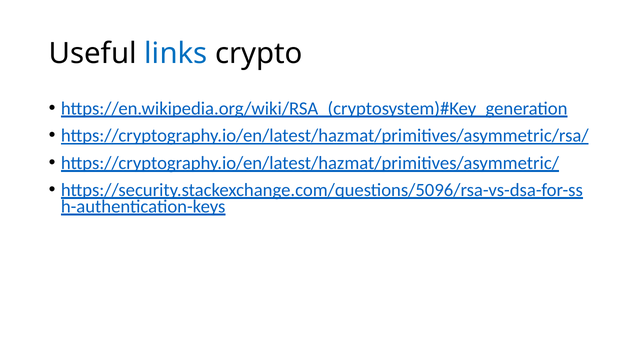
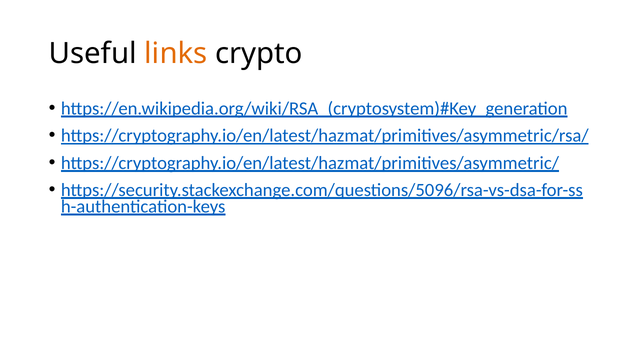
links colour: blue -> orange (176, 54)
